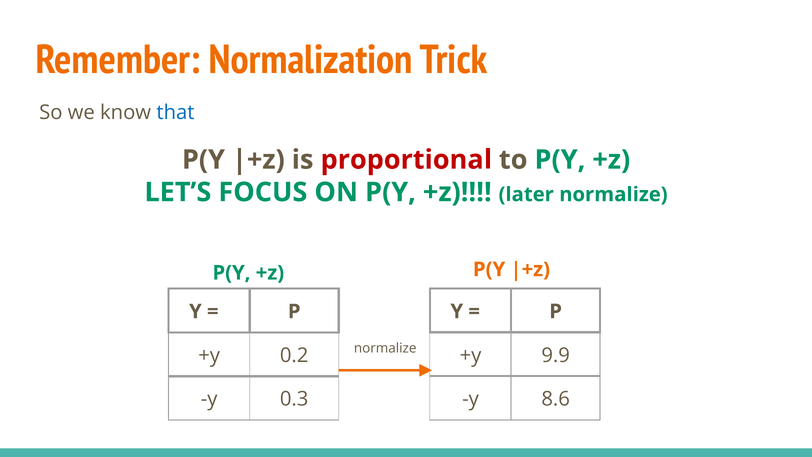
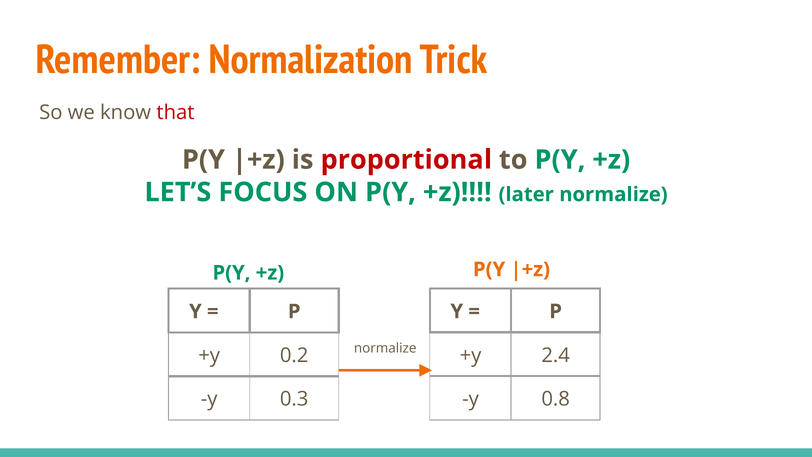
that colour: blue -> red (175, 113)
9.9: 9.9 -> 2.4 (556, 355)
8.6: 8.6 -> 0.8 (556, 399)
